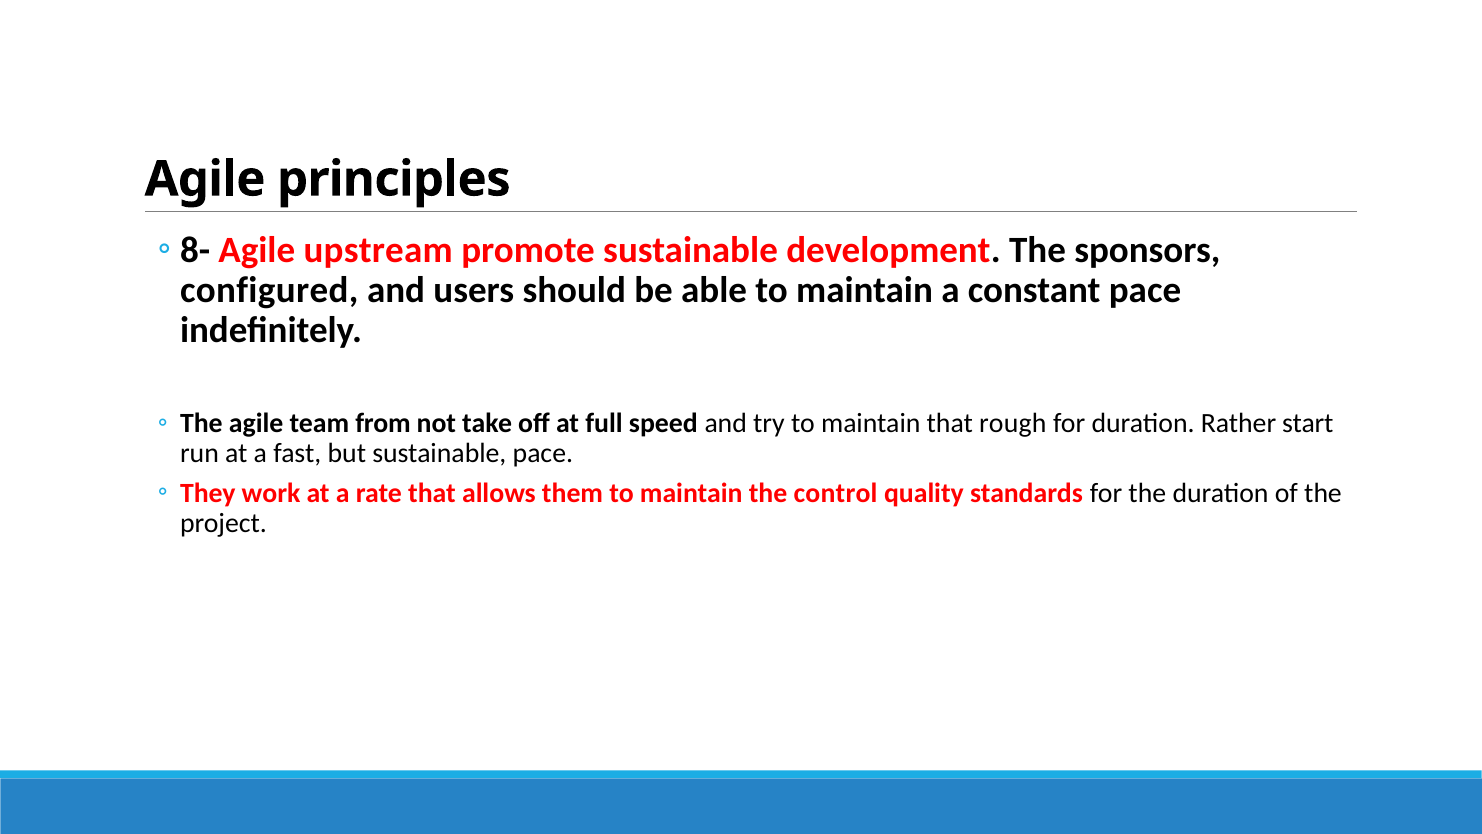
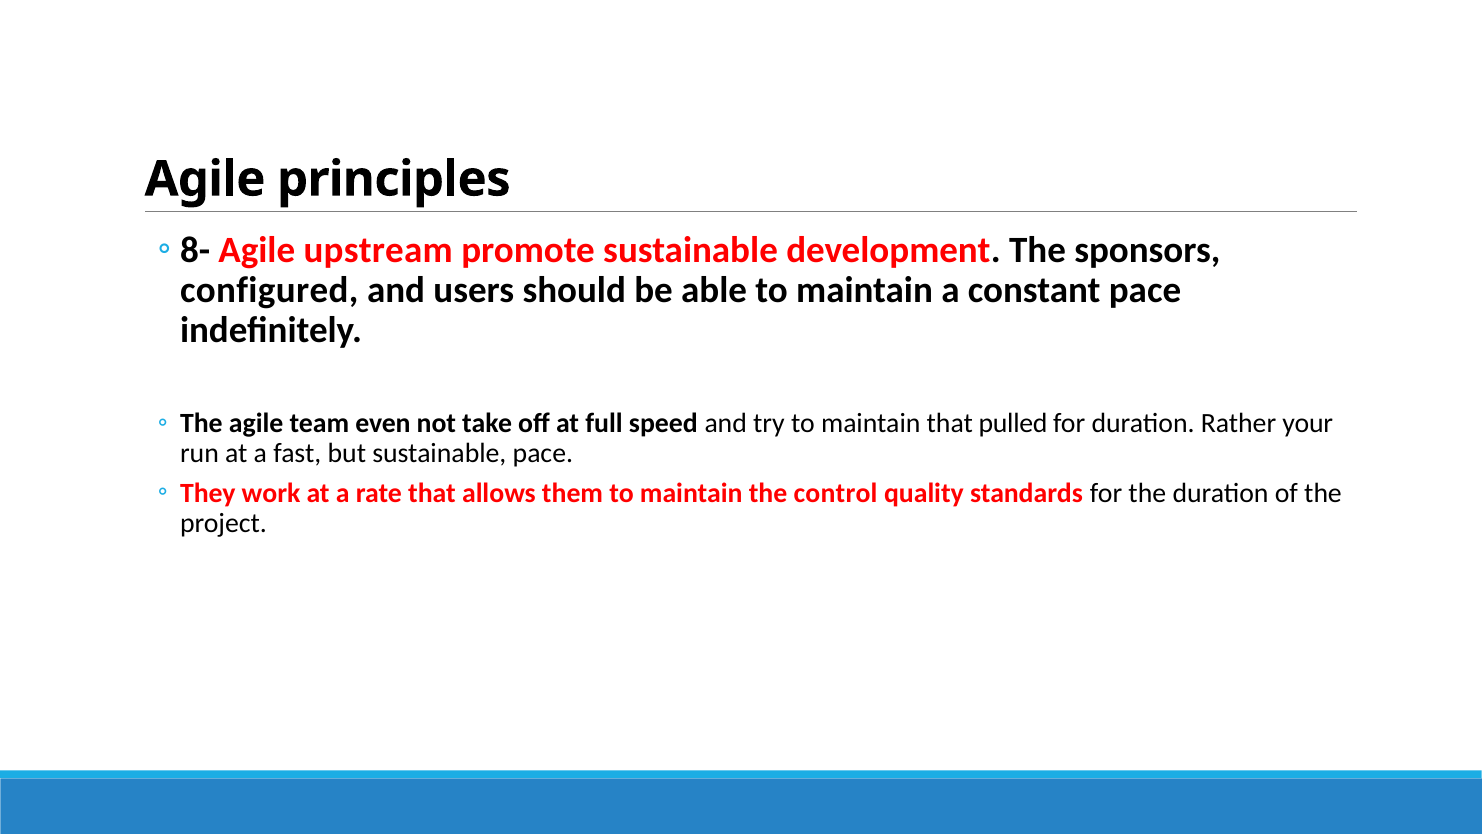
from: from -> even (383, 423)
rough: rough -> pulled (1013, 423)
start: start -> your (1308, 423)
